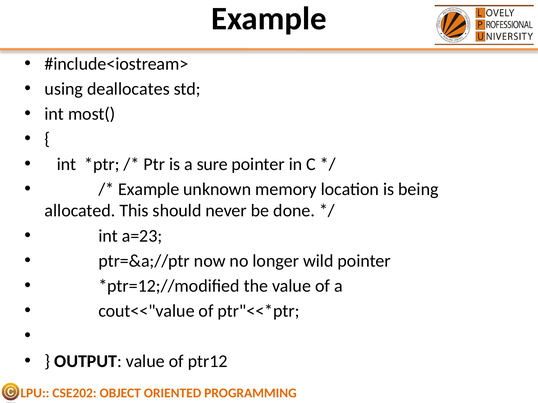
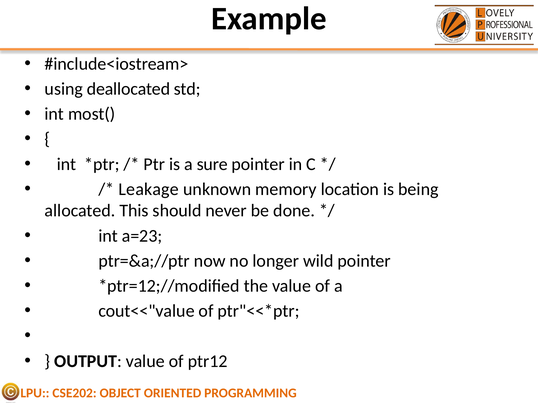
deallocates: deallocates -> deallocated (128, 89)
Example: Example -> Leakage (149, 189)
